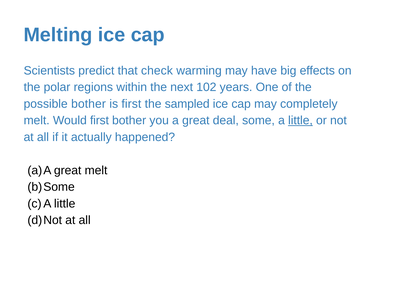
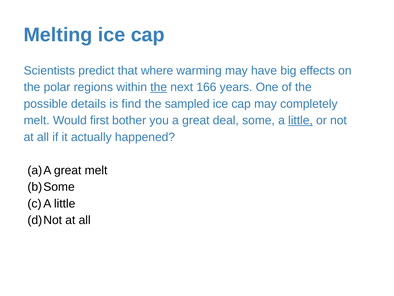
check: check -> where (157, 70)
the underline: none -> present (159, 87)
102: 102 -> 166 (206, 87)
possible bother: bother -> details (89, 104)
is first: first -> find (131, 104)
